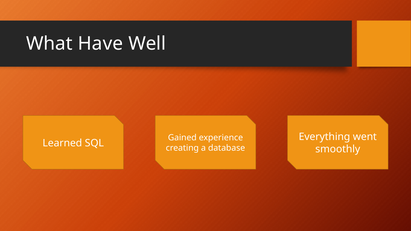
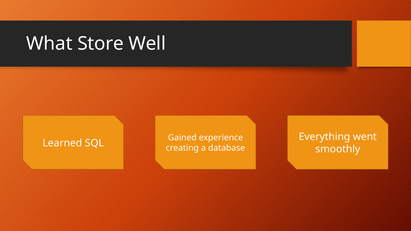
Have: Have -> Store (101, 43)
